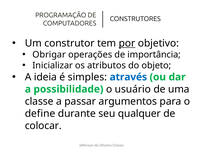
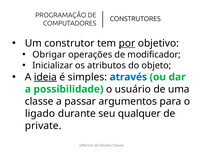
importância: importância -> modificador (154, 55)
ideia underline: none -> present (45, 77)
define: define -> ligado (40, 114)
colocar: colocar -> private (43, 126)
